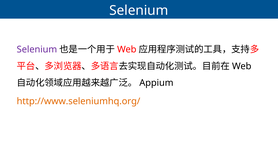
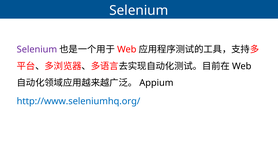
http://www.seleniumhq.org/ colour: orange -> blue (78, 102)
